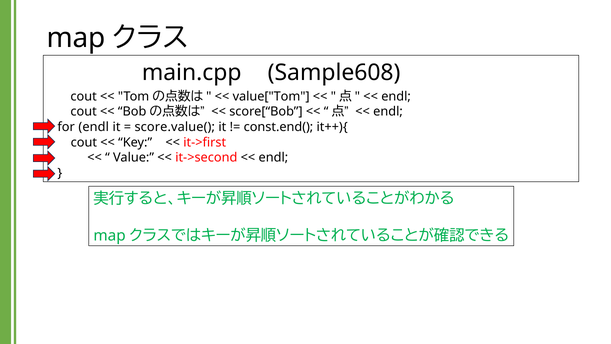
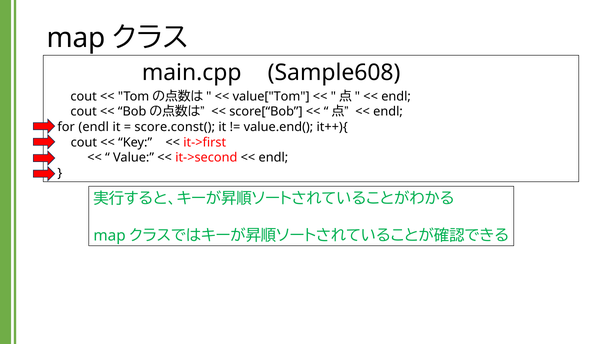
score.value(: score.value( -> score.const( (175, 127)
const.end(: const.end( -> value.end( (278, 127)
